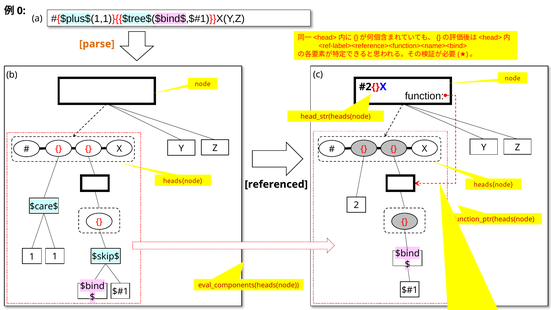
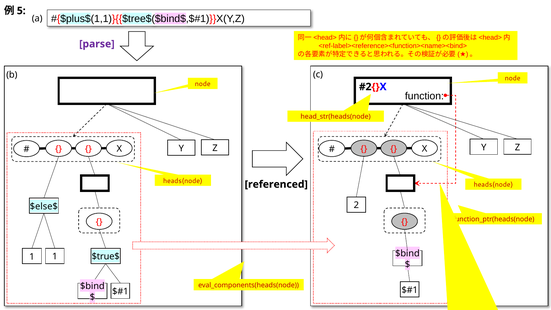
0: 0 -> 5 (21, 11)
parse colour: orange -> purple (97, 44)
$care$: $care$ -> $else$ (44, 206)
$skip$: $skip$ -> $true$ (106, 257)
